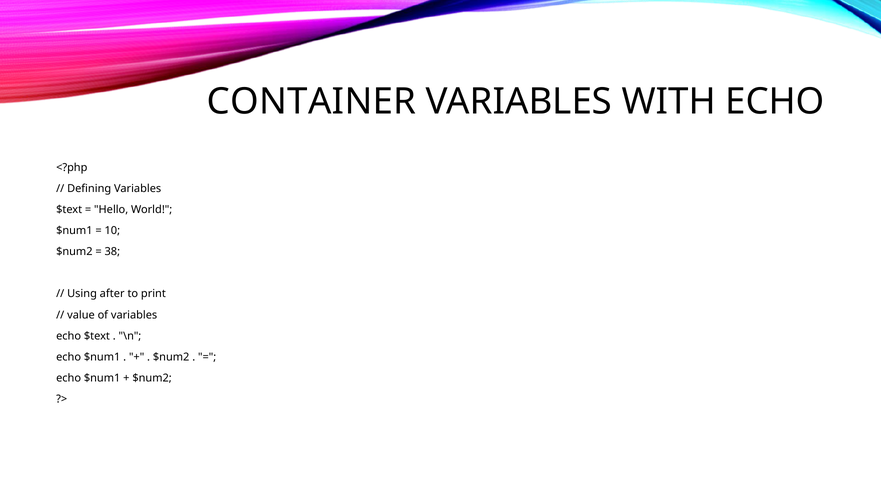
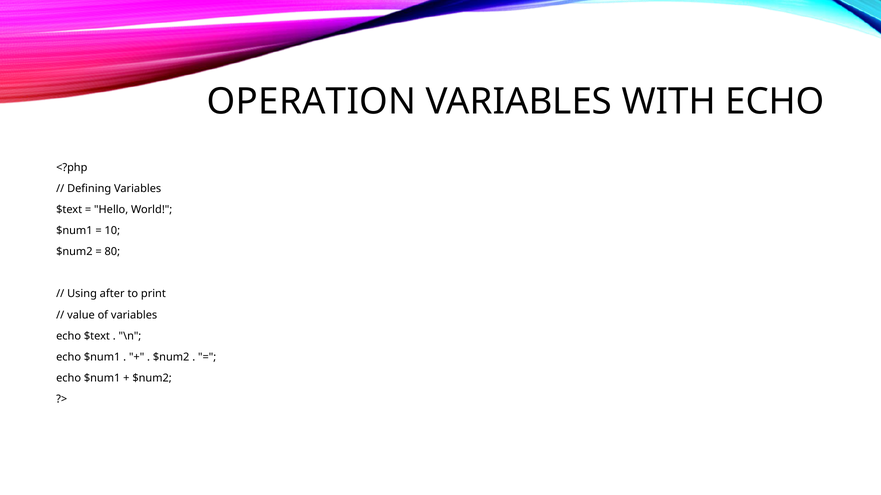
CONTAINER: CONTAINER -> OPERATION (312, 102)
38: 38 -> 80 (112, 252)
